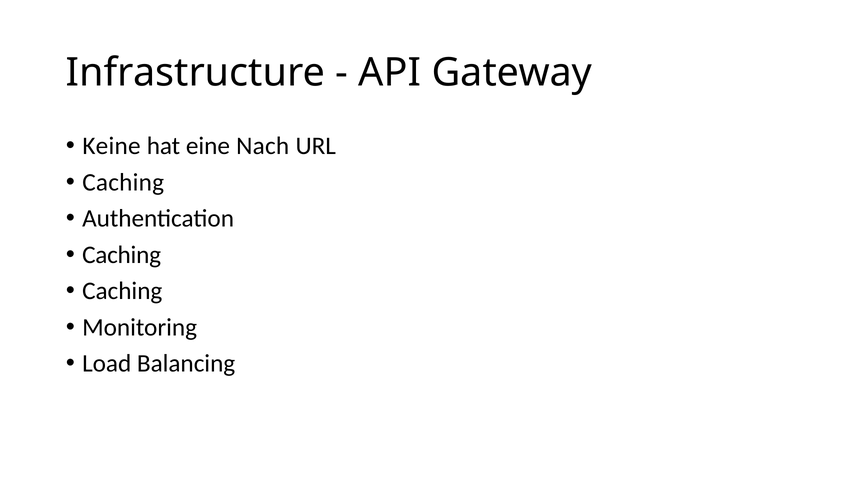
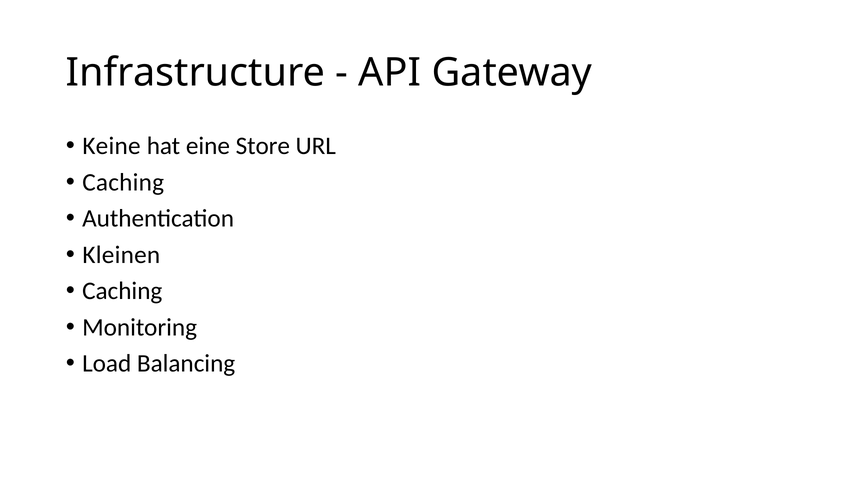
Nach: Nach -> Store (263, 146)
Caching: Caching -> Kleinen (121, 255)
